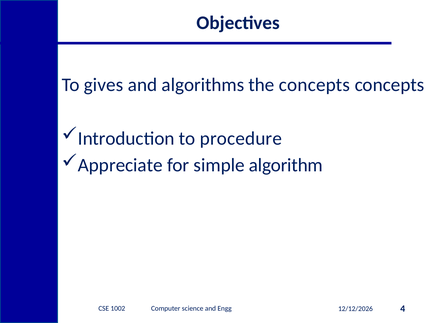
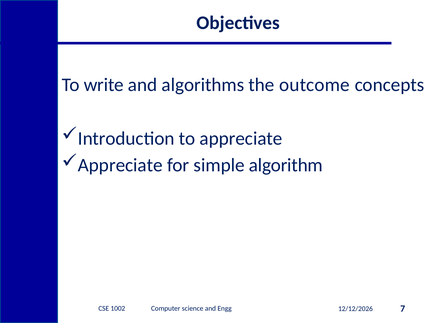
gives: gives -> write (104, 85)
the concepts: concepts -> outcome (314, 85)
to procedure: procedure -> appreciate (241, 139)
4: 4 -> 7 (403, 309)
